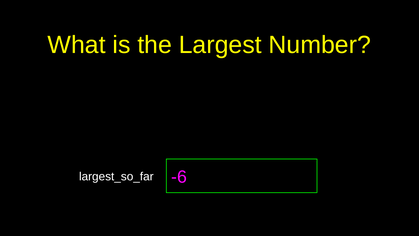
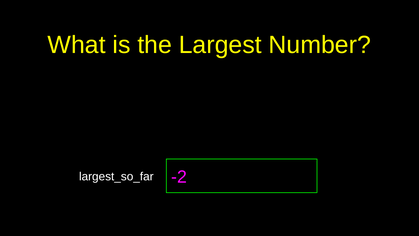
-6: -6 -> -2 (179, 177)
